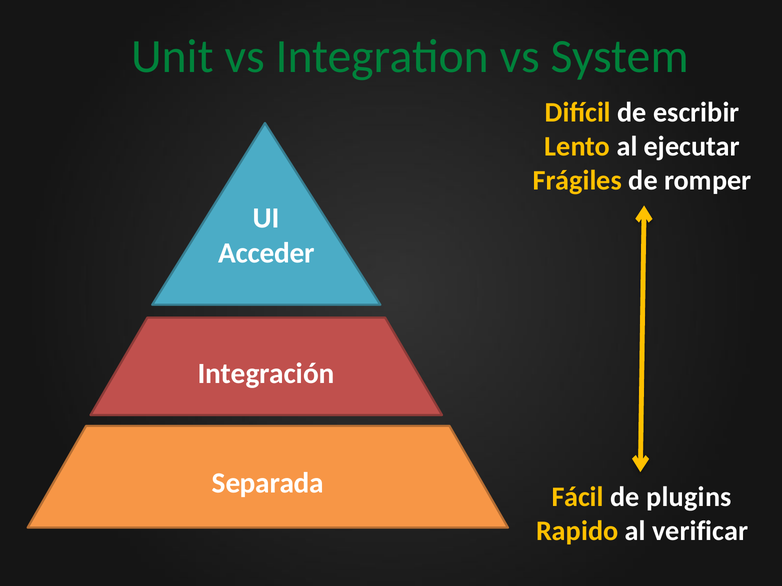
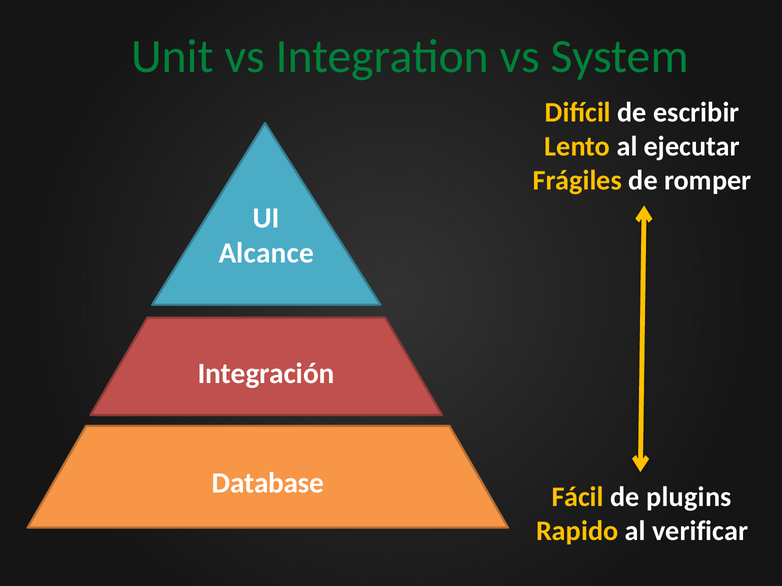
Acceder: Acceder -> Alcance (266, 253)
Separada: Separada -> Database (268, 483)
